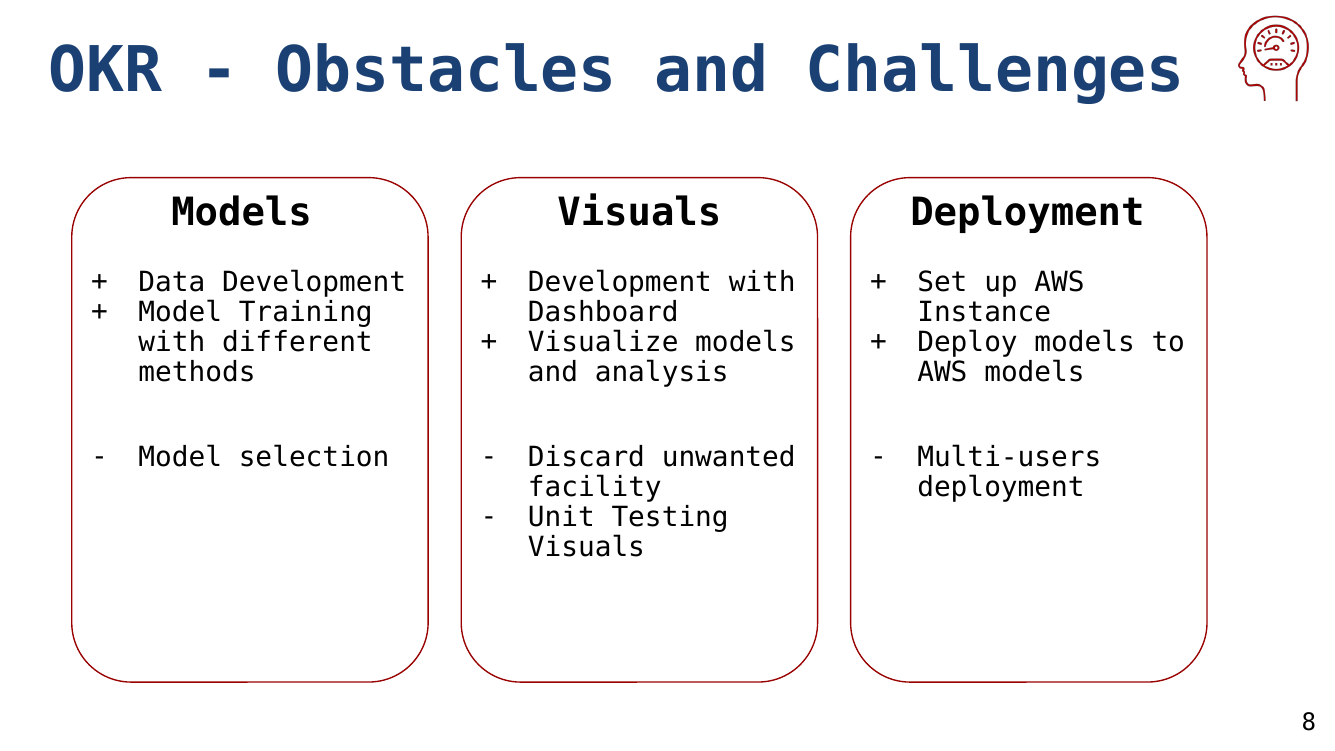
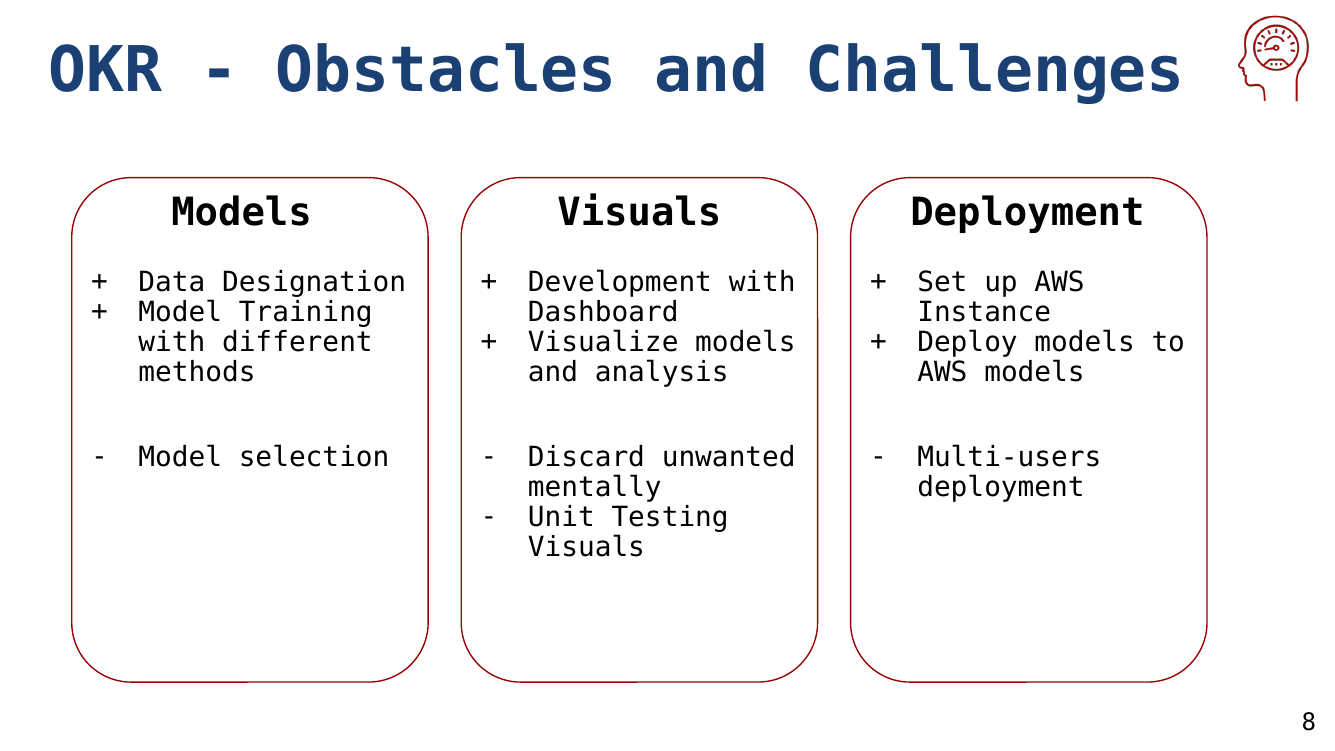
Data Development: Development -> Designation (314, 282)
facility: facility -> mentally (595, 488)
